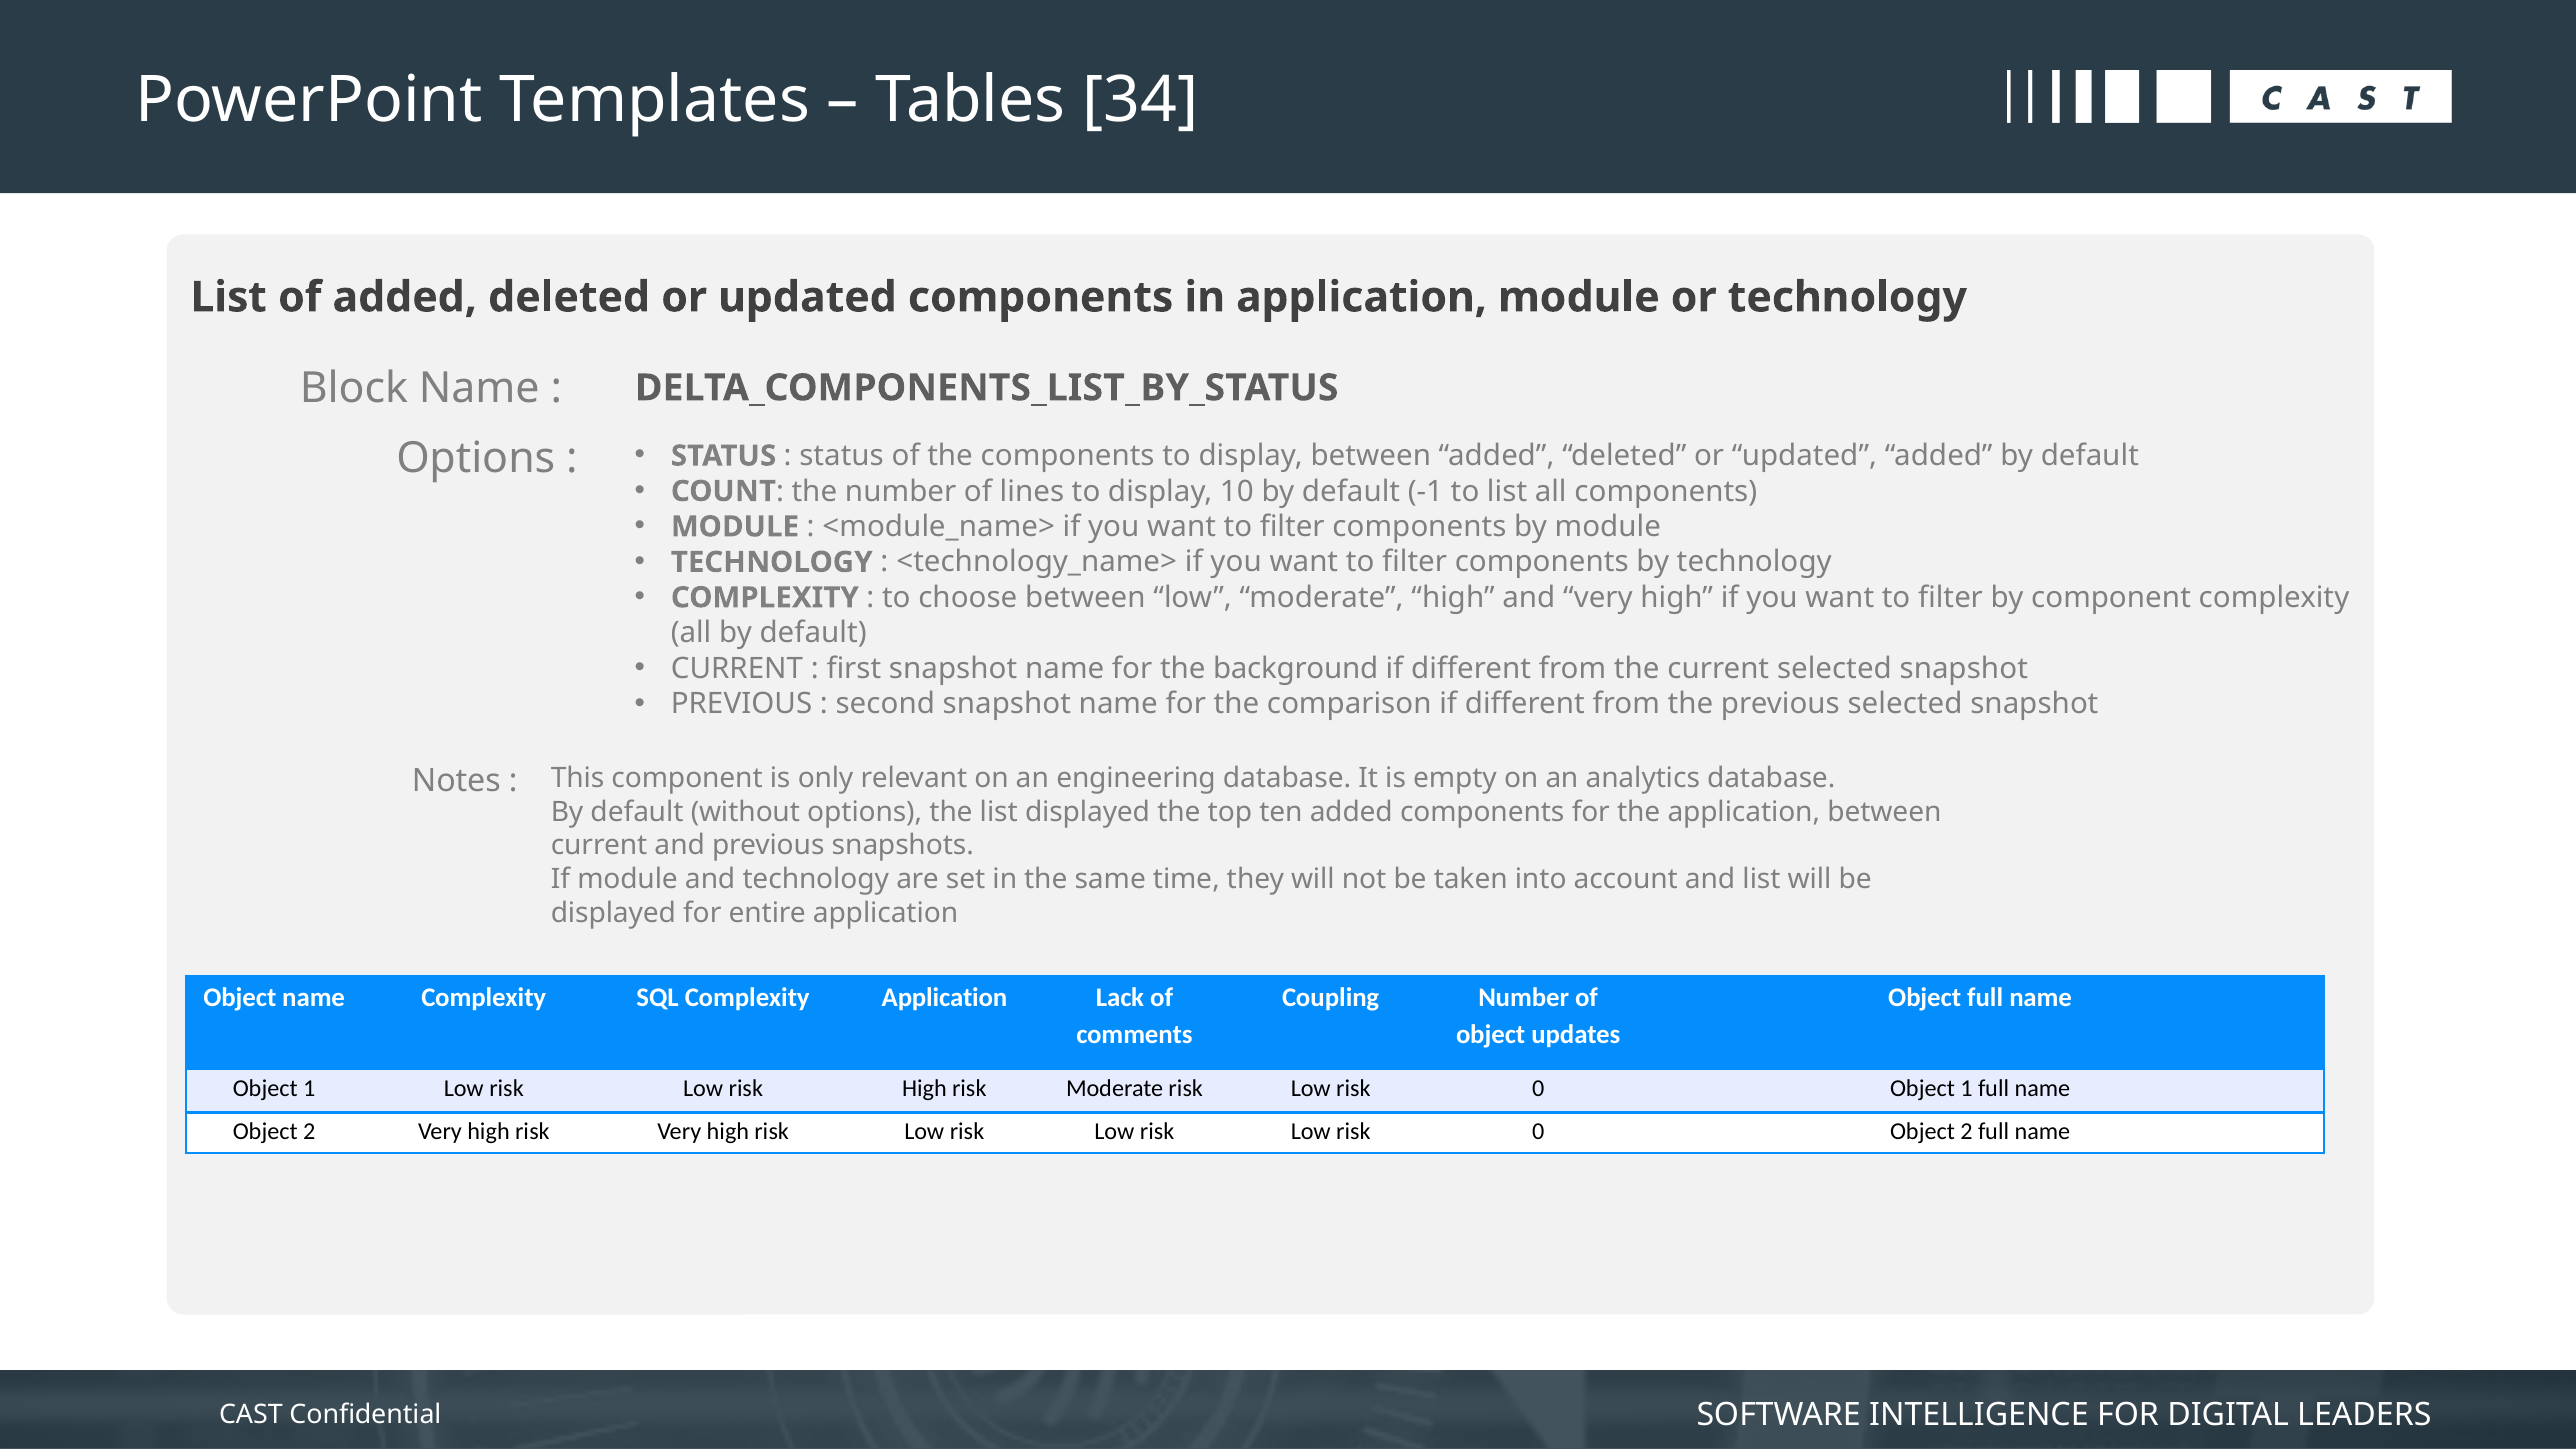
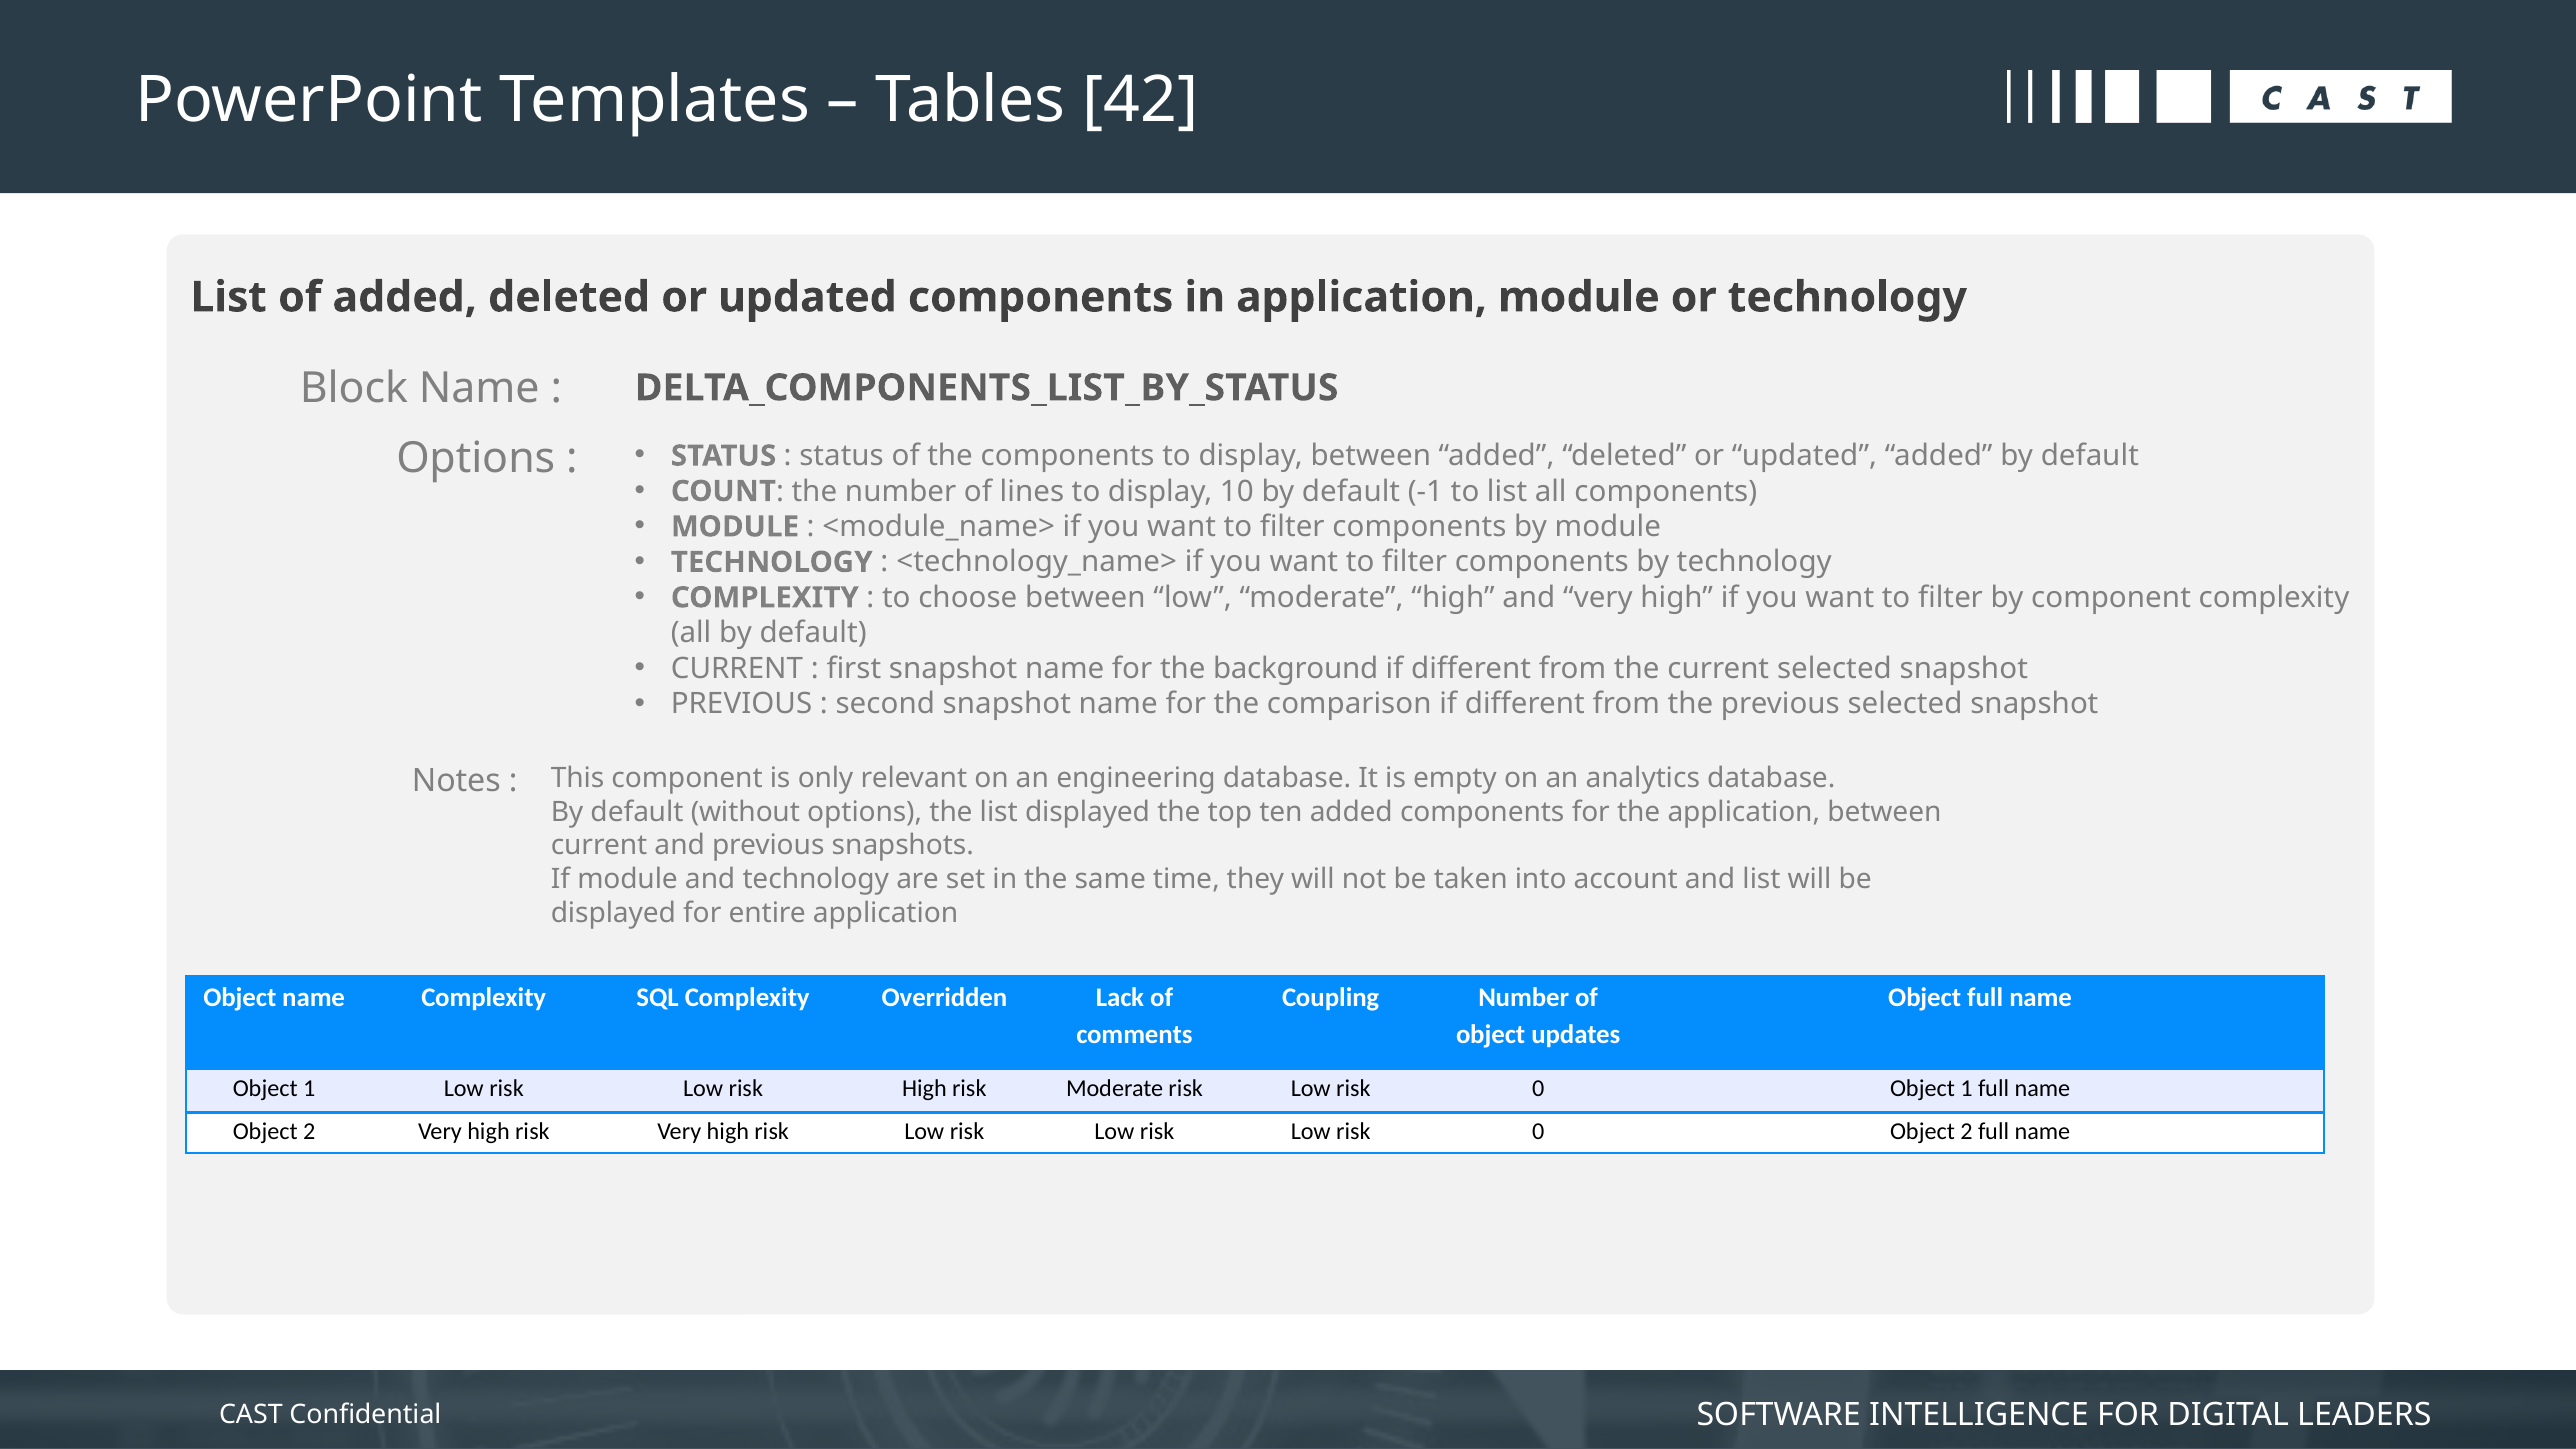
34: 34 -> 42 (1141, 100)
Complexity Application: Application -> Overridden (944, 997)
